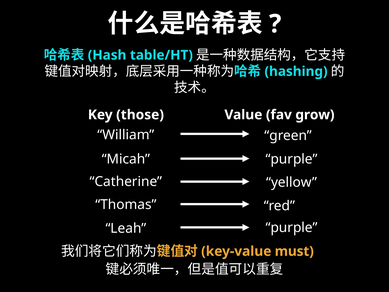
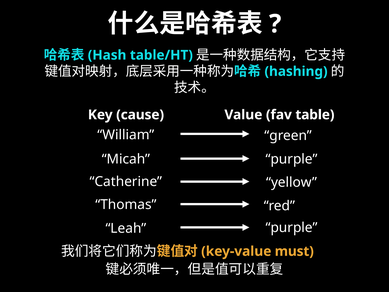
those: those -> cause (140, 115)
grow: grow -> table (315, 115)
